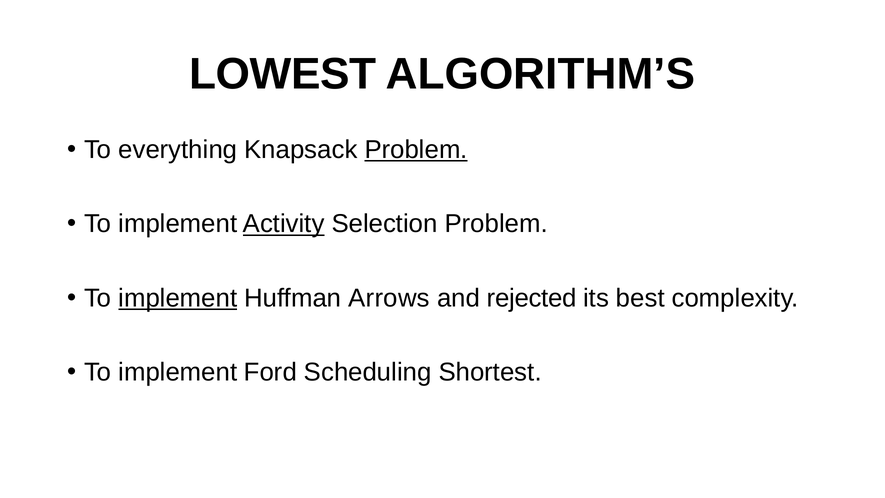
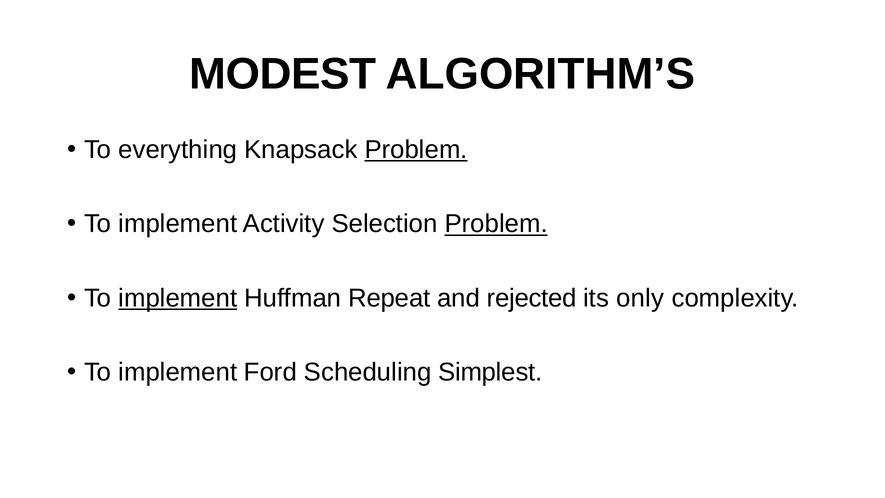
LOWEST: LOWEST -> MODEST (283, 74)
Activity underline: present -> none (284, 224)
Problem underline: none -> present (496, 224)
Arrows: Arrows -> Repeat (389, 298)
best: best -> only (640, 298)
Shortest: Shortest -> Simplest (490, 372)
